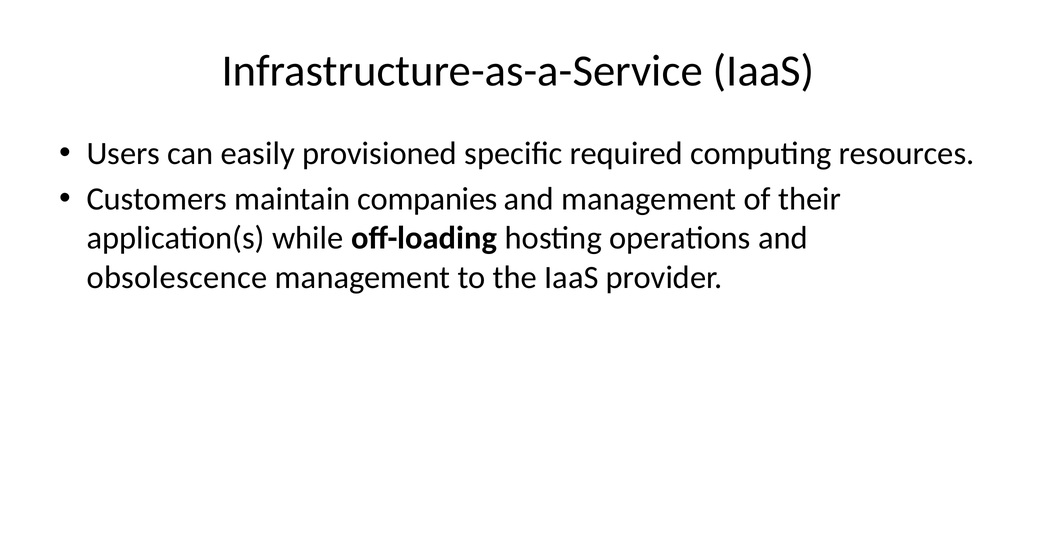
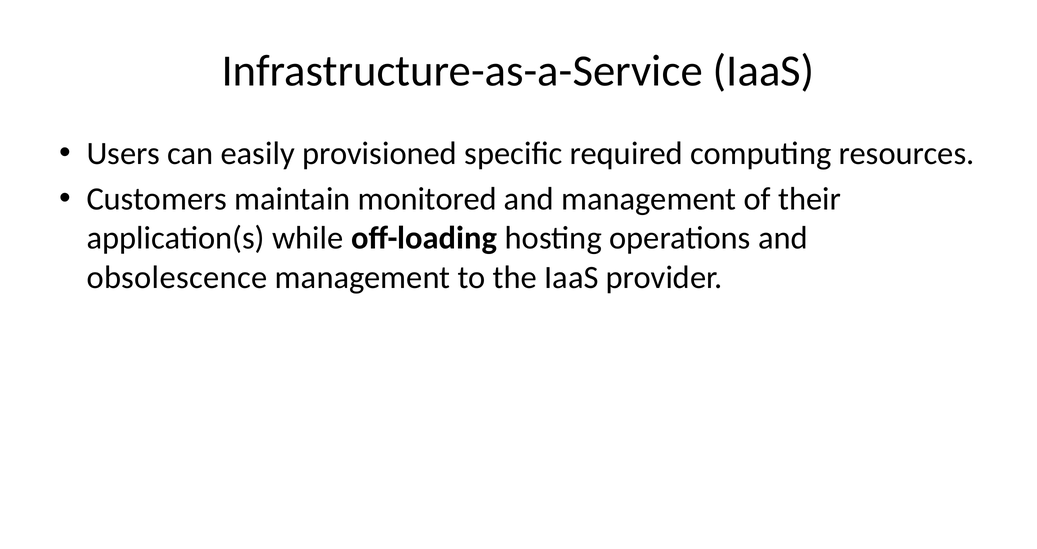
companies: companies -> monitored (427, 199)
